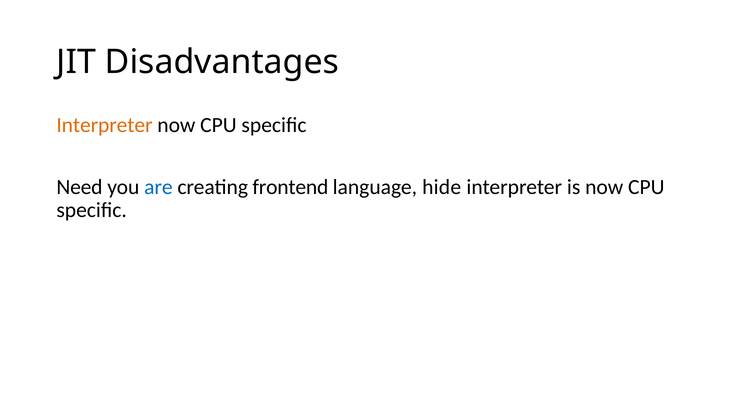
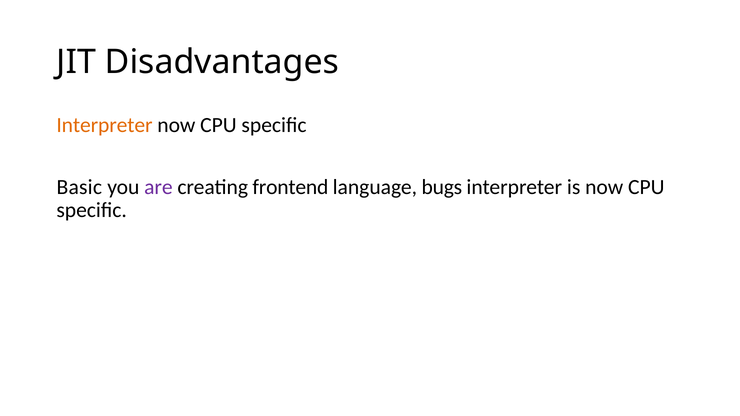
Need: Need -> Basic (79, 187)
are colour: blue -> purple (158, 187)
hide: hide -> bugs (442, 187)
